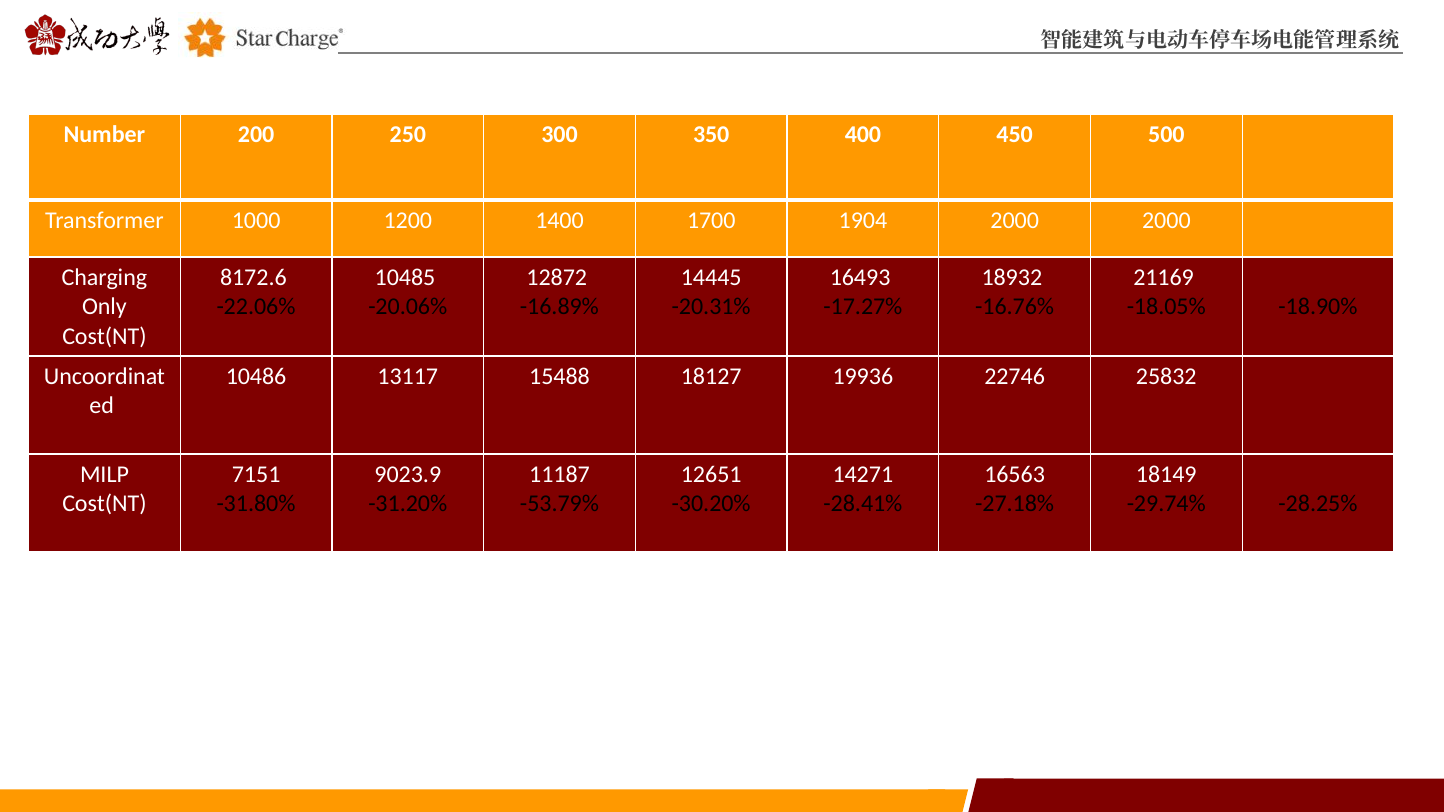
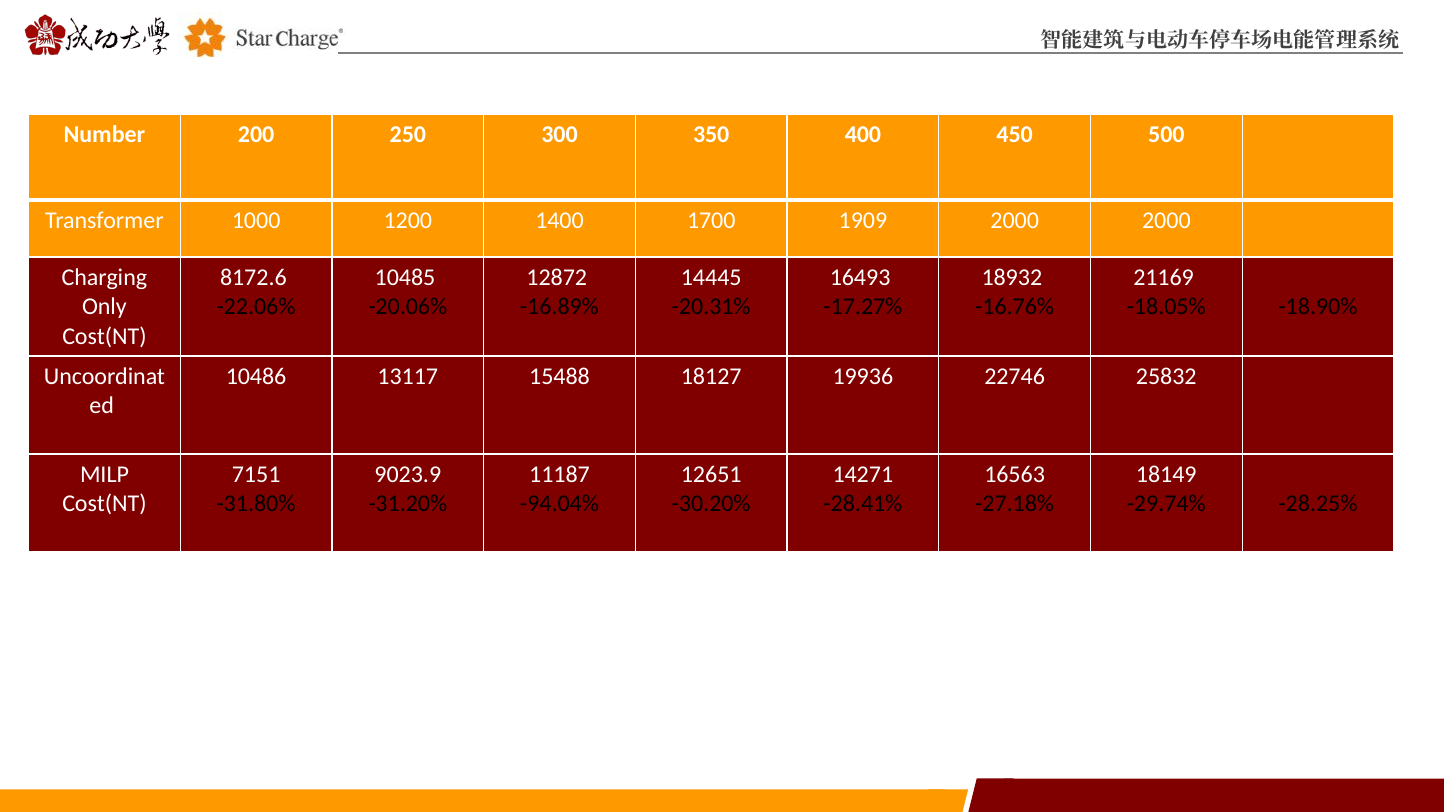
1904: 1904 -> 1909 (863, 221)
-53.79%: -53.79% -> -94.04% (559, 504)
